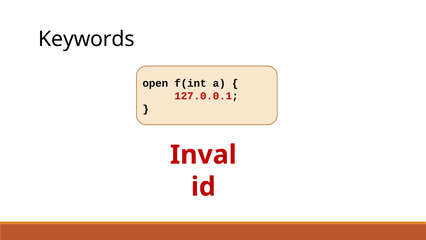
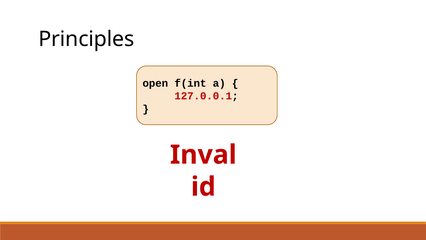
Keywords: Keywords -> Principles (86, 39)
